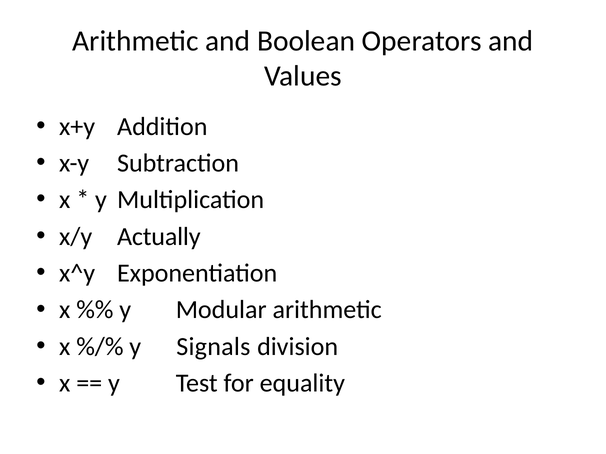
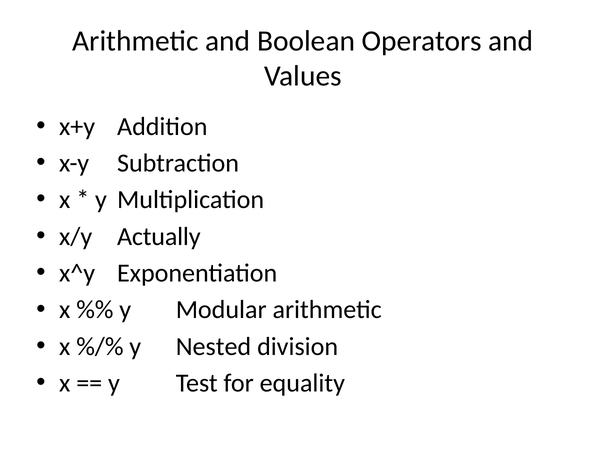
Signals: Signals -> Nested (213, 347)
